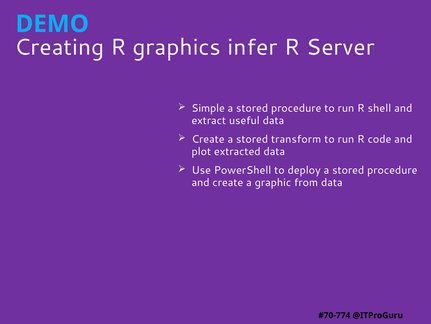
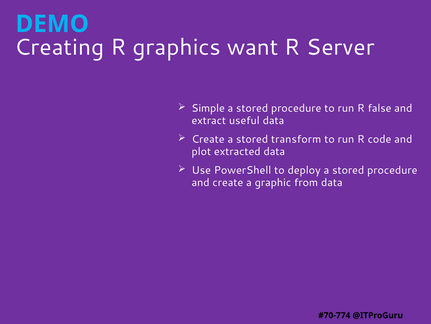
infer: infer -> want (253, 47)
shell: shell -> false (380, 108)
